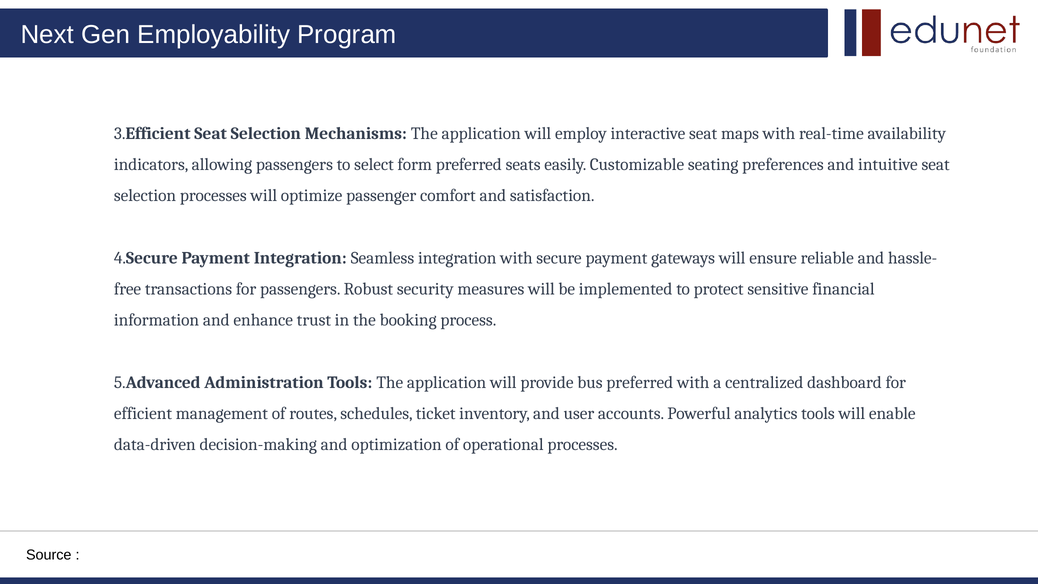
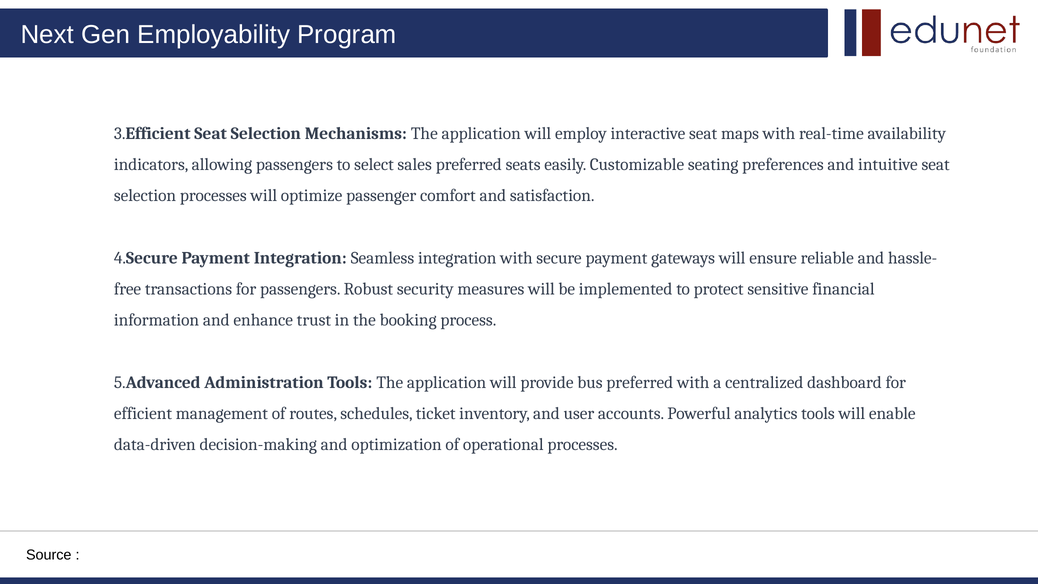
form: form -> sales (415, 164)
